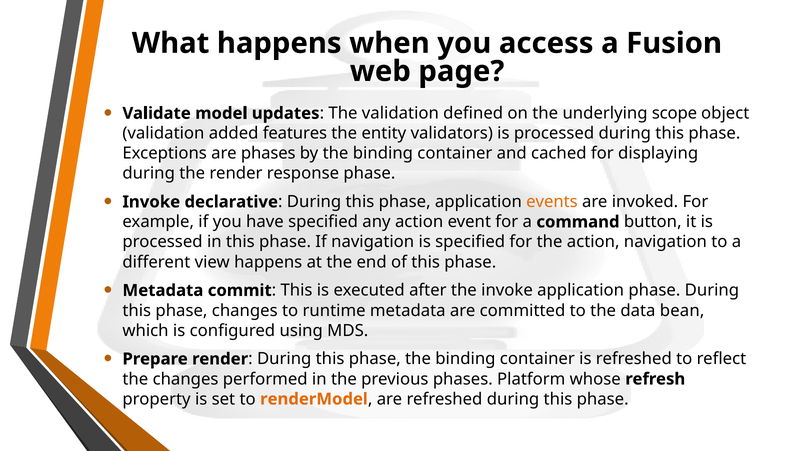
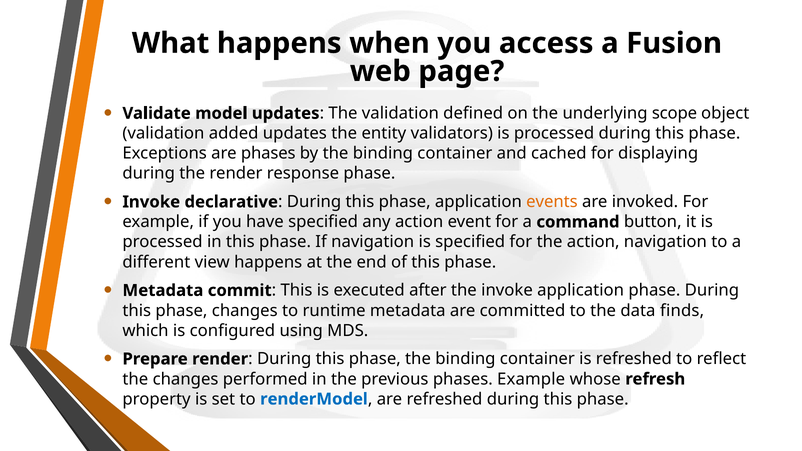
added features: features -> updates (295, 133)
bean: bean -> finds (682, 311)
phases Platform: Platform -> Example (531, 379)
renderModel colour: orange -> blue (314, 399)
